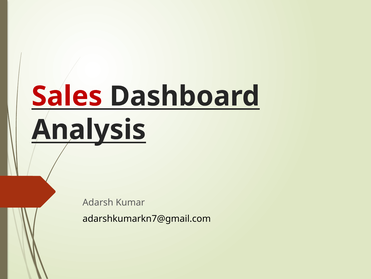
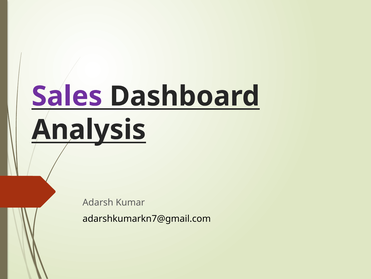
Sales colour: red -> purple (67, 96)
